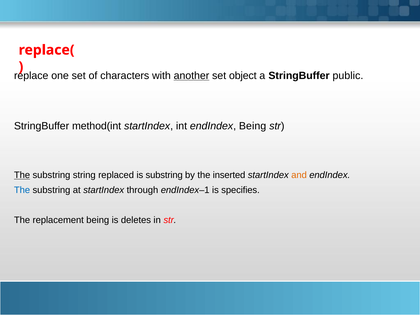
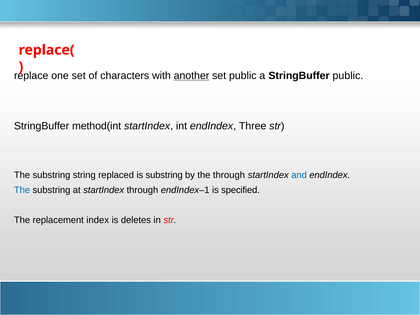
set object: object -> public (243, 76)
endIndex Being: Being -> Three (253, 126)
The underline: present -> none (22, 175)
the inserted: inserted -> through (229, 175)
and colour: orange -> blue (299, 175)
specifies: specifies -> specified (241, 190)
replacement being: being -> index (98, 220)
